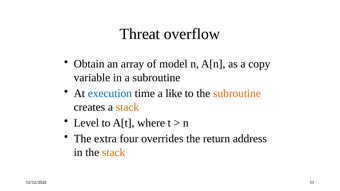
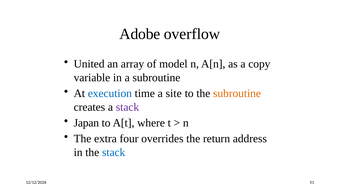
Threat: Threat -> Adobe (140, 34)
Obtain: Obtain -> United (89, 64)
like: like -> site (174, 94)
stack colour: orange -> purple (127, 107)
Level: Level -> Japan (86, 123)
stack colour: orange -> blue (114, 153)
